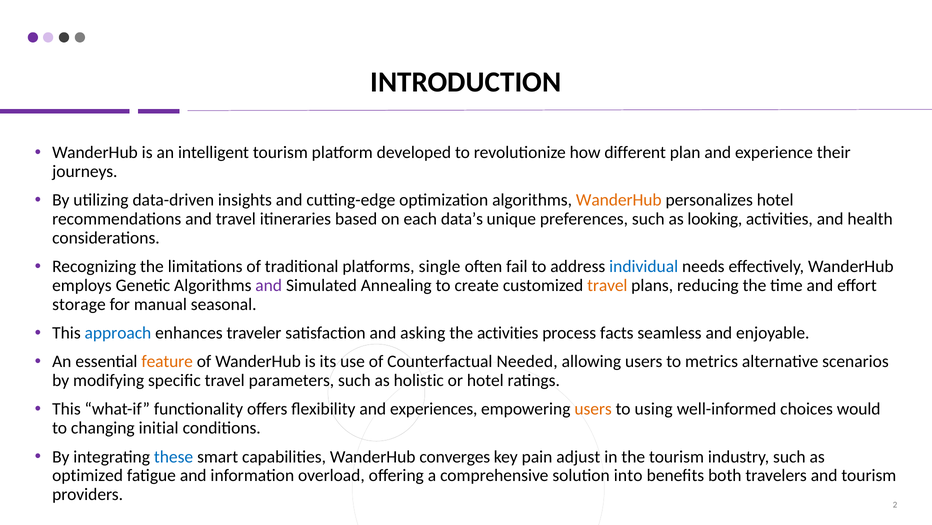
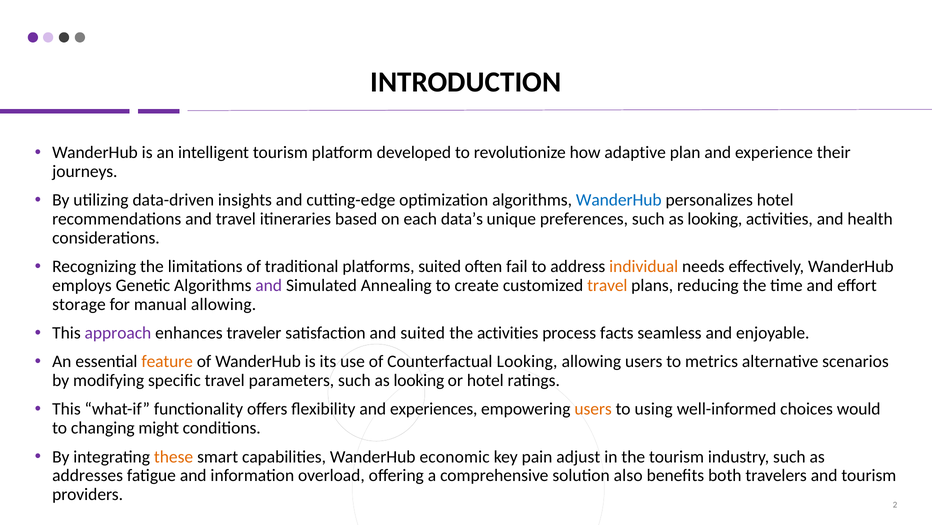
different: different -> adaptive (635, 152)
WanderHub colour: orange -> blue (619, 200)
platforms single: single -> suited (440, 266)
individual colour: blue -> orange (644, 266)
manual seasonal: seasonal -> allowing (224, 304)
approach colour: blue -> purple (118, 333)
and asking: asking -> suited (423, 333)
Counterfactual Needed: Needed -> Looking (527, 361)
parameters such as holistic: holistic -> looking (419, 380)
initial: initial -> might (159, 427)
these colour: blue -> orange (174, 456)
converges: converges -> economic (455, 456)
optimized: optimized -> addresses (88, 475)
into: into -> also (628, 475)
